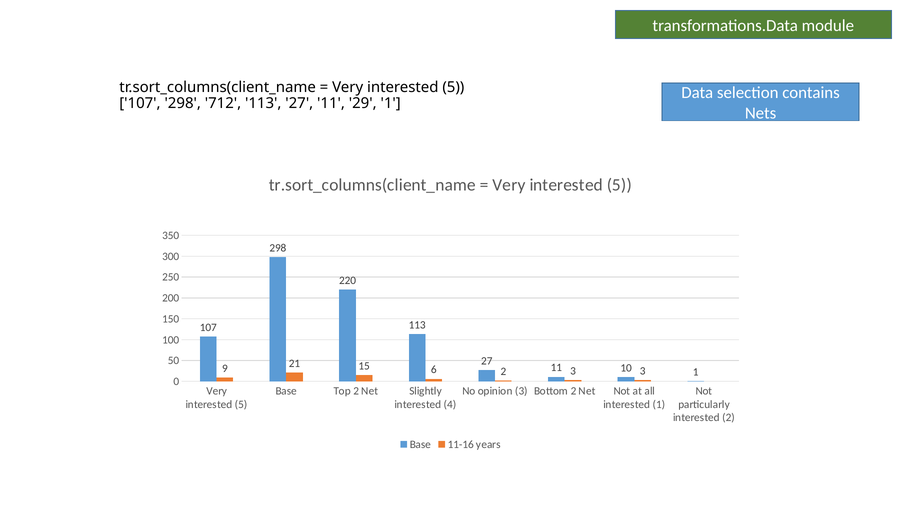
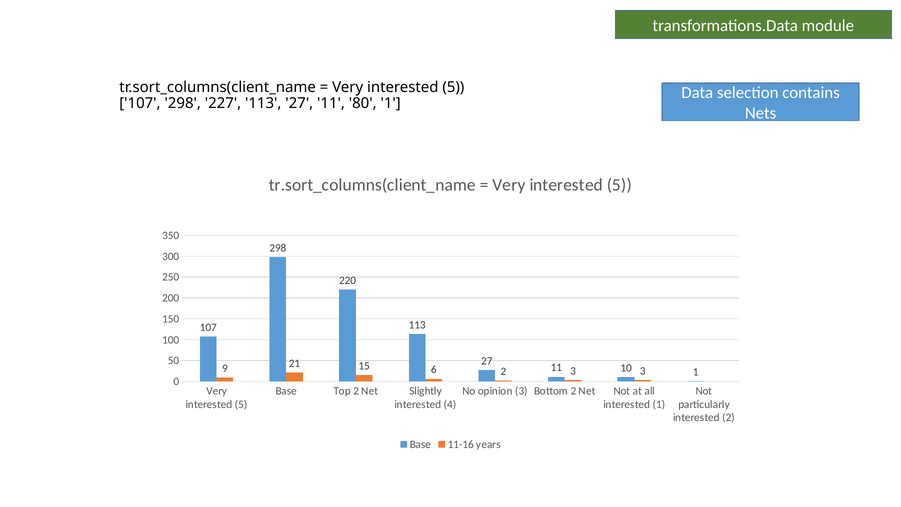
712: 712 -> 227 (223, 103)
29: 29 -> 80 (363, 103)
